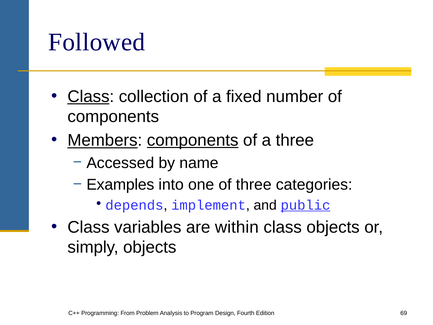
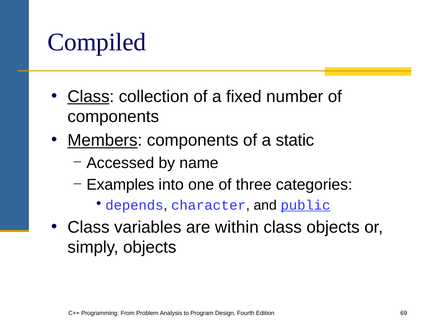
Followed: Followed -> Compiled (97, 42)
components underline: present -> none (193, 140)
a three: three -> static (295, 140)
implement: implement -> character (209, 205)
